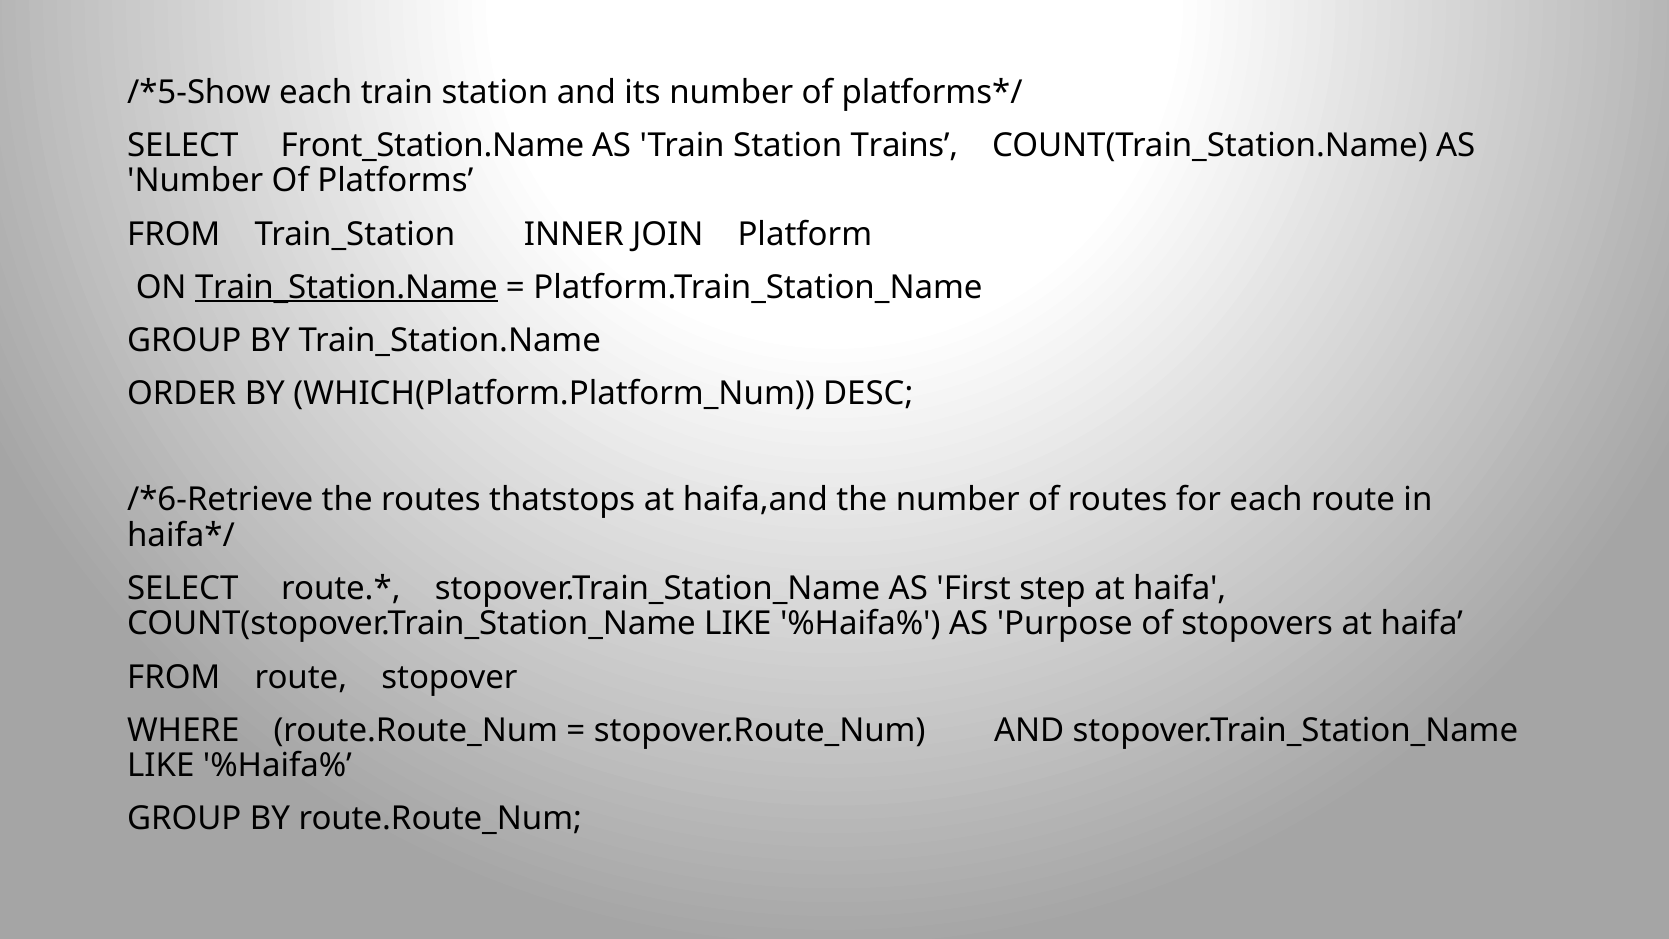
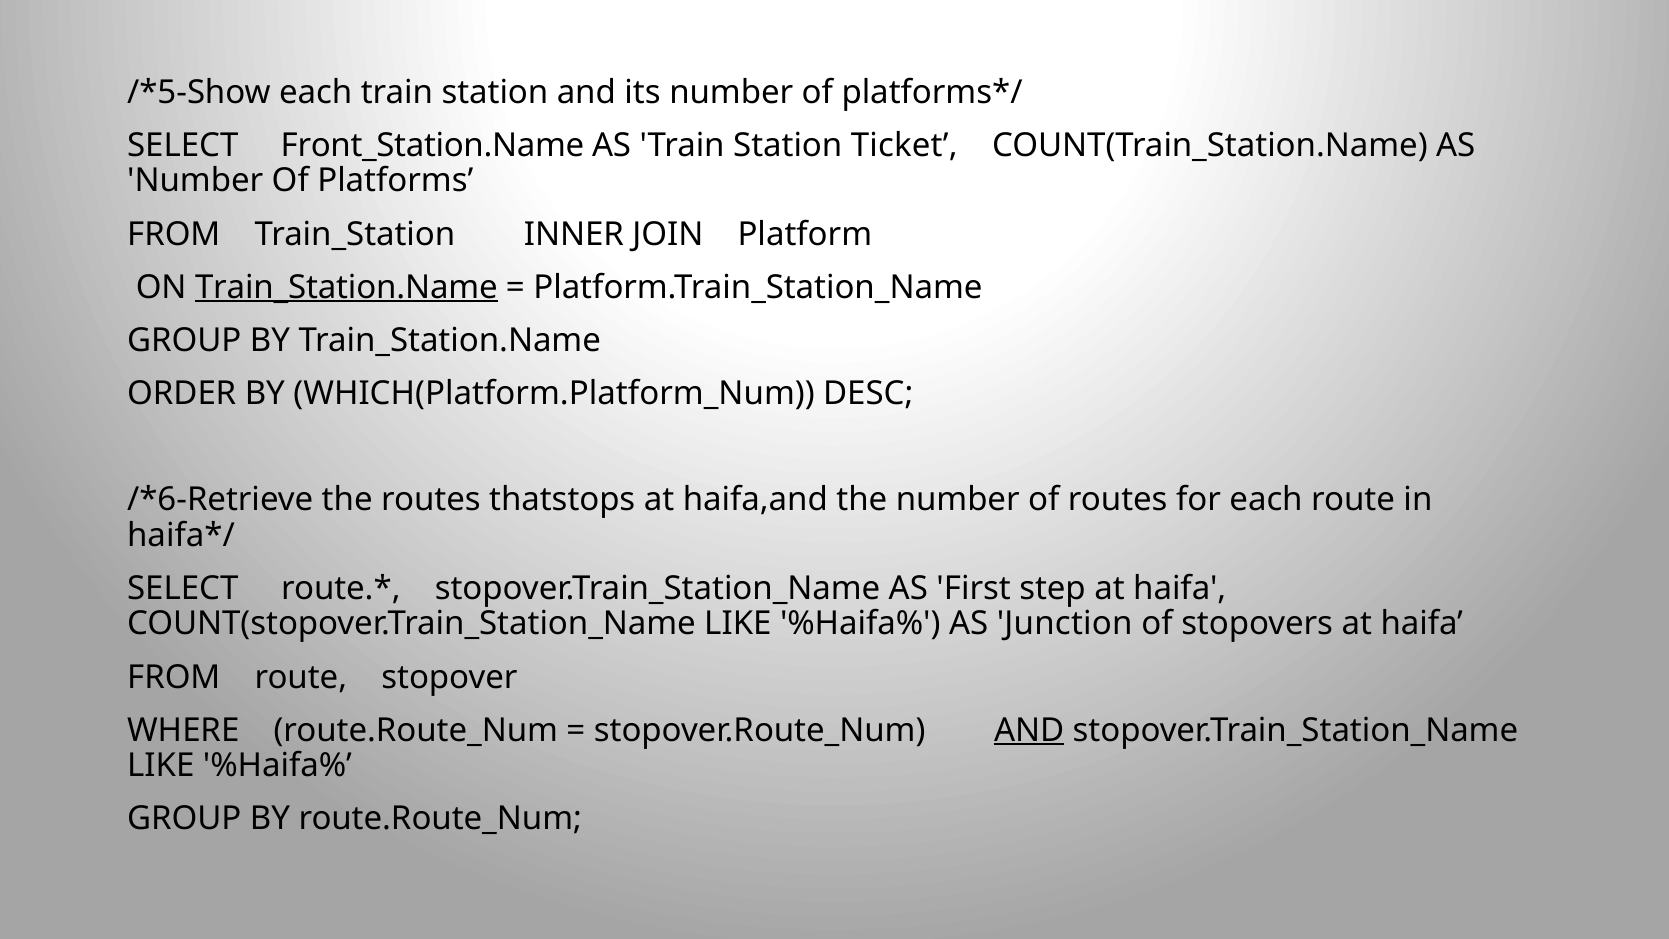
Trains: Trains -> Ticket (904, 145)
Purpose: Purpose -> Junction (1065, 624)
AND underline: none -> present (1029, 730)
